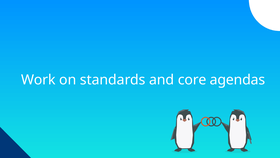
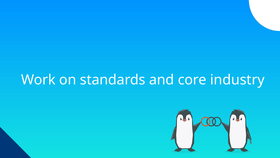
agendas: agendas -> industry (237, 80)
